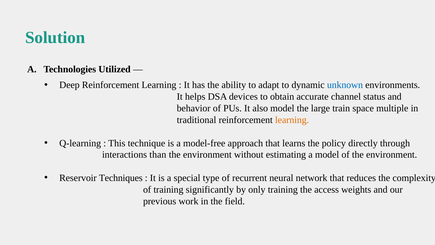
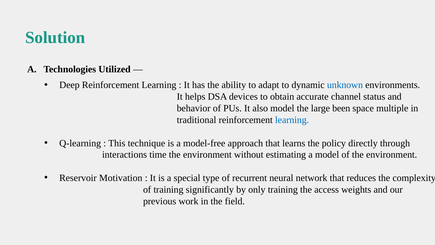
train: train -> been (341, 108)
learning colour: orange -> blue (292, 120)
than: than -> time (158, 155)
Techniques: Techniques -> Motivation (121, 178)
